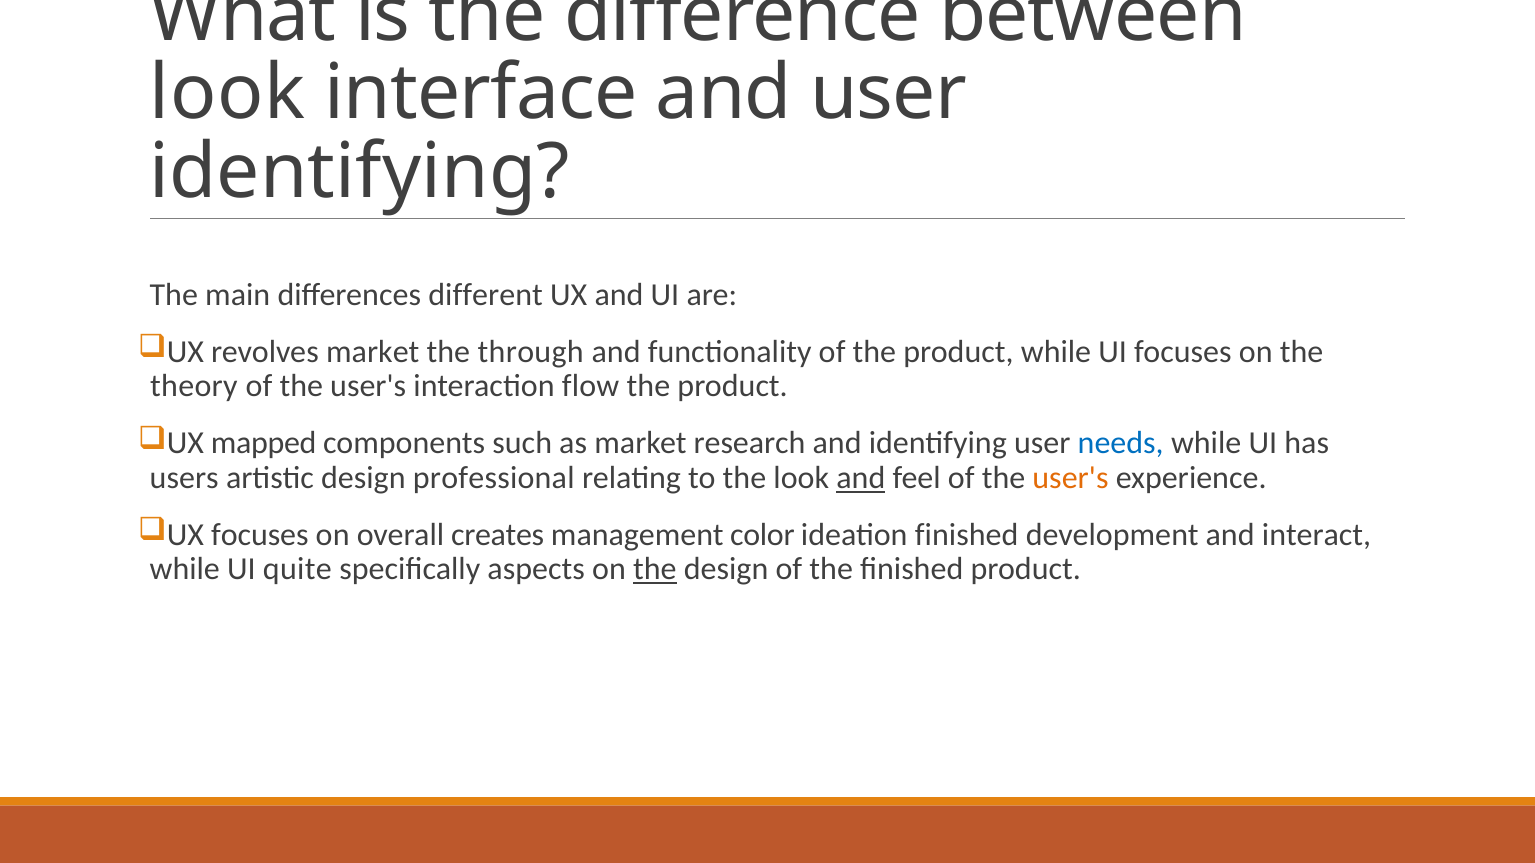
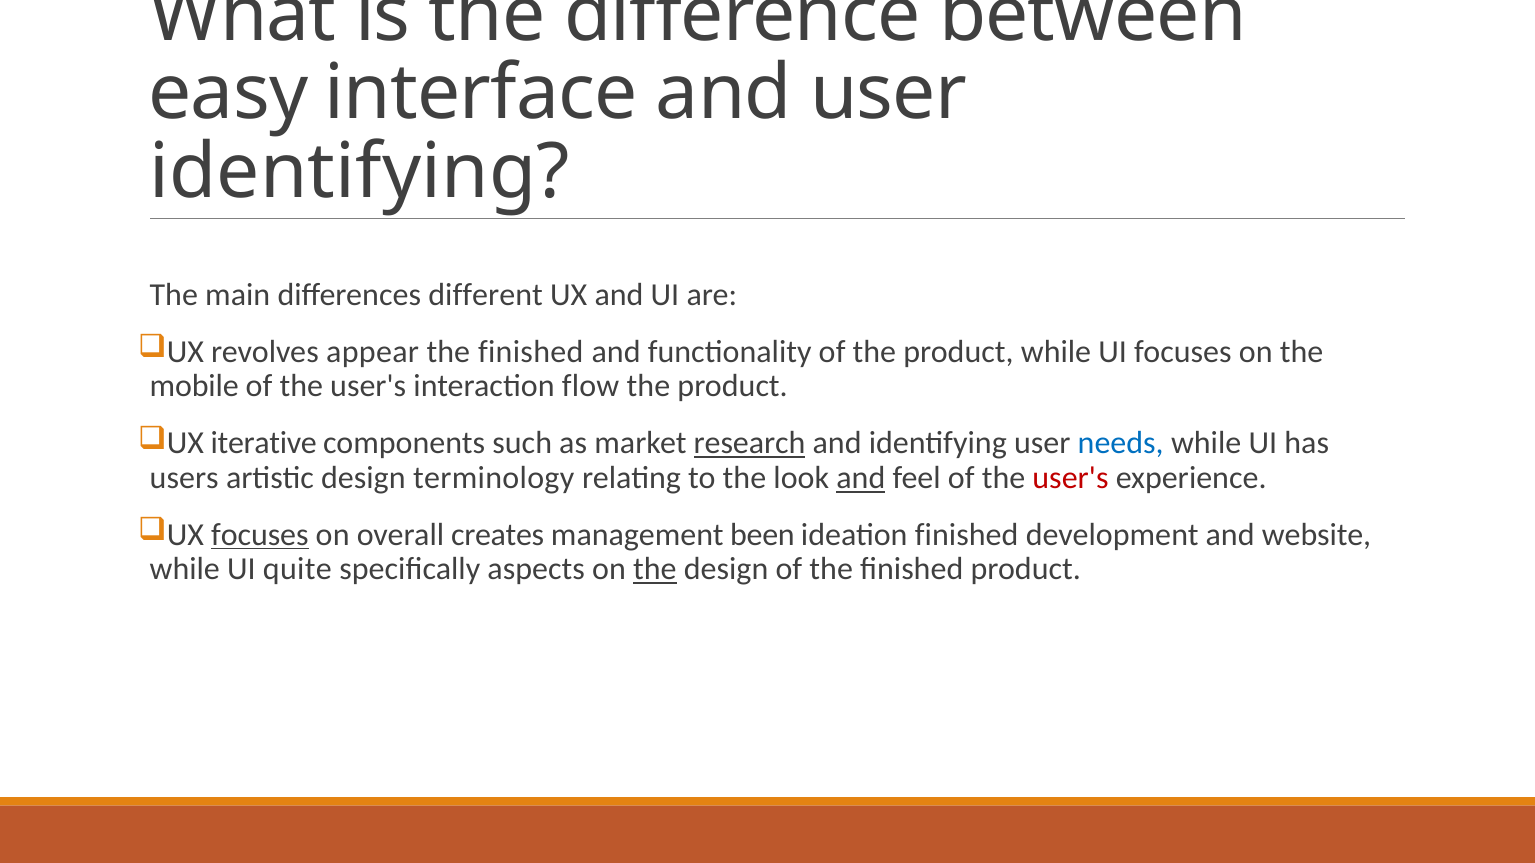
look: look -> easy (228, 94)
revolves market: market -> appear (373, 352)
through: through -> finished (531, 352)
theory: theory -> mobile (194, 387)
mapped: mapped -> iterative (264, 444)
research underline: none -> present (749, 444)
professional: professional -> terminology (494, 478)
user's colour: orange -> red (1070, 478)
focuses underline: none -> present (260, 535)
color: color -> been (762, 535)
interact: interact -> website (1317, 535)
